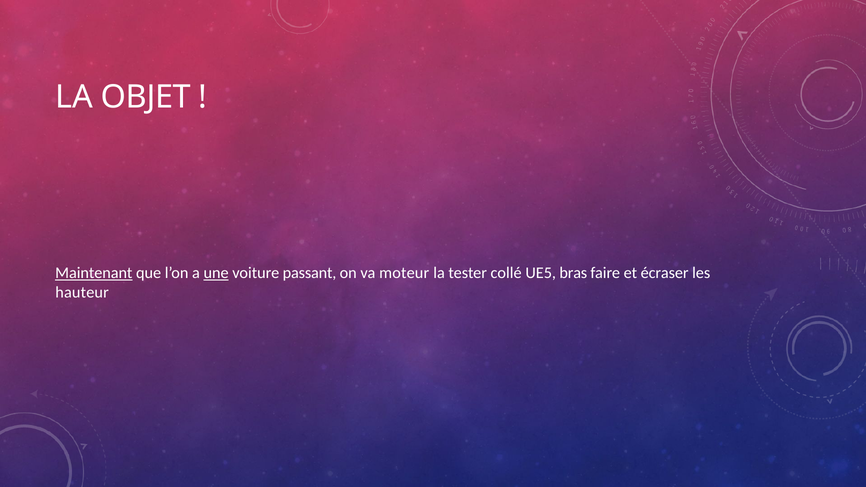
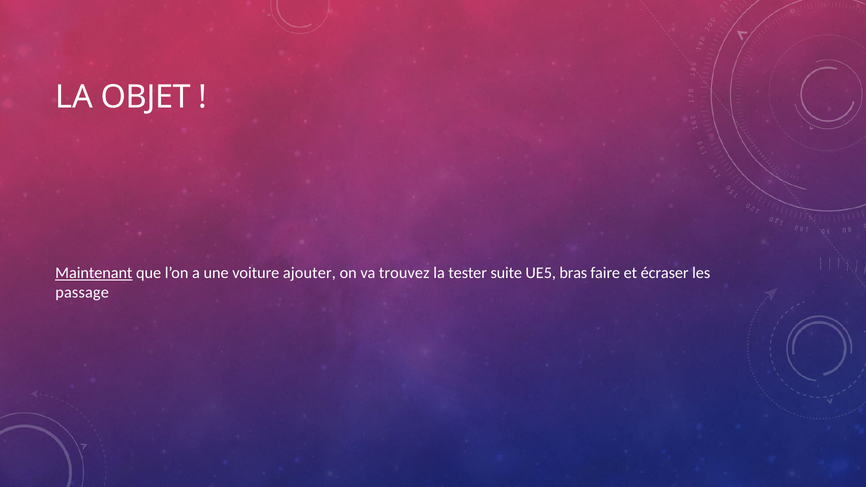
une underline: present -> none (216, 273)
passant: passant -> ajouter (309, 273)
moteur: moteur -> trouvez (404, 273)
collé: collé -> suite (506, 273)
hauteur: hauteur -> passage (82, 293)
